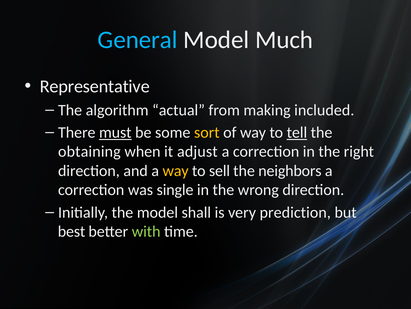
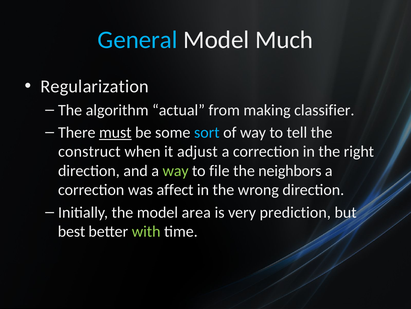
Representative: Representative -> Regularization (95, 86)
included: included -> classifier (324, 110)
sort colour: yellow -> light blue (207, 132)
tell underline: present -> none (297, 132)
obtaining: obtaining -> construct (89, 151)
way colour: yellow -> light green (176, 170)
sell: sell -> file (219, 170)
single: single -> affect (175, 190)
shall: shall -> area (196, 212)
